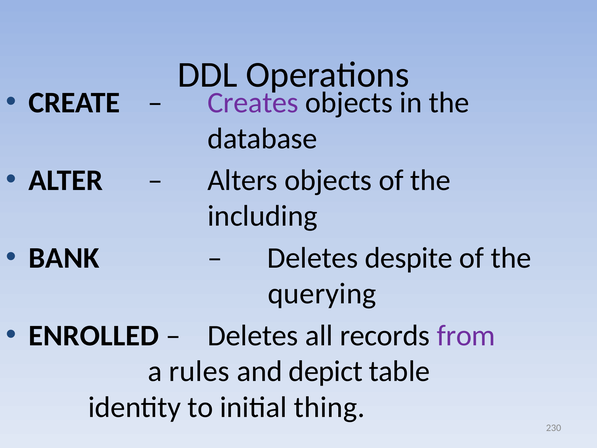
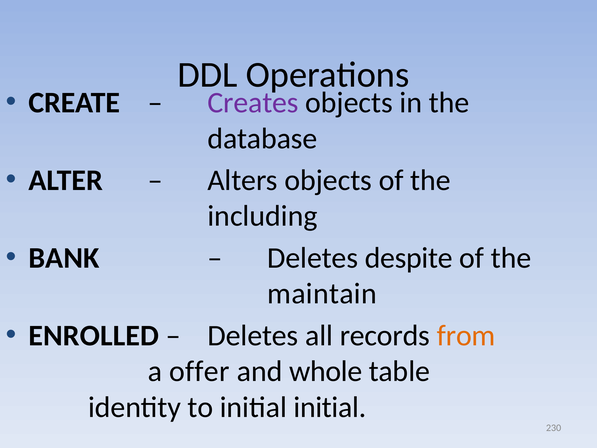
querying: querying -> maintain (322, 294)
from colour: purple -> orange (466, 335)
rules: rules -> offer (199, 371)
depict: depict -> whole (326, 371)
initial thing: thing -> initial (330, 407)
